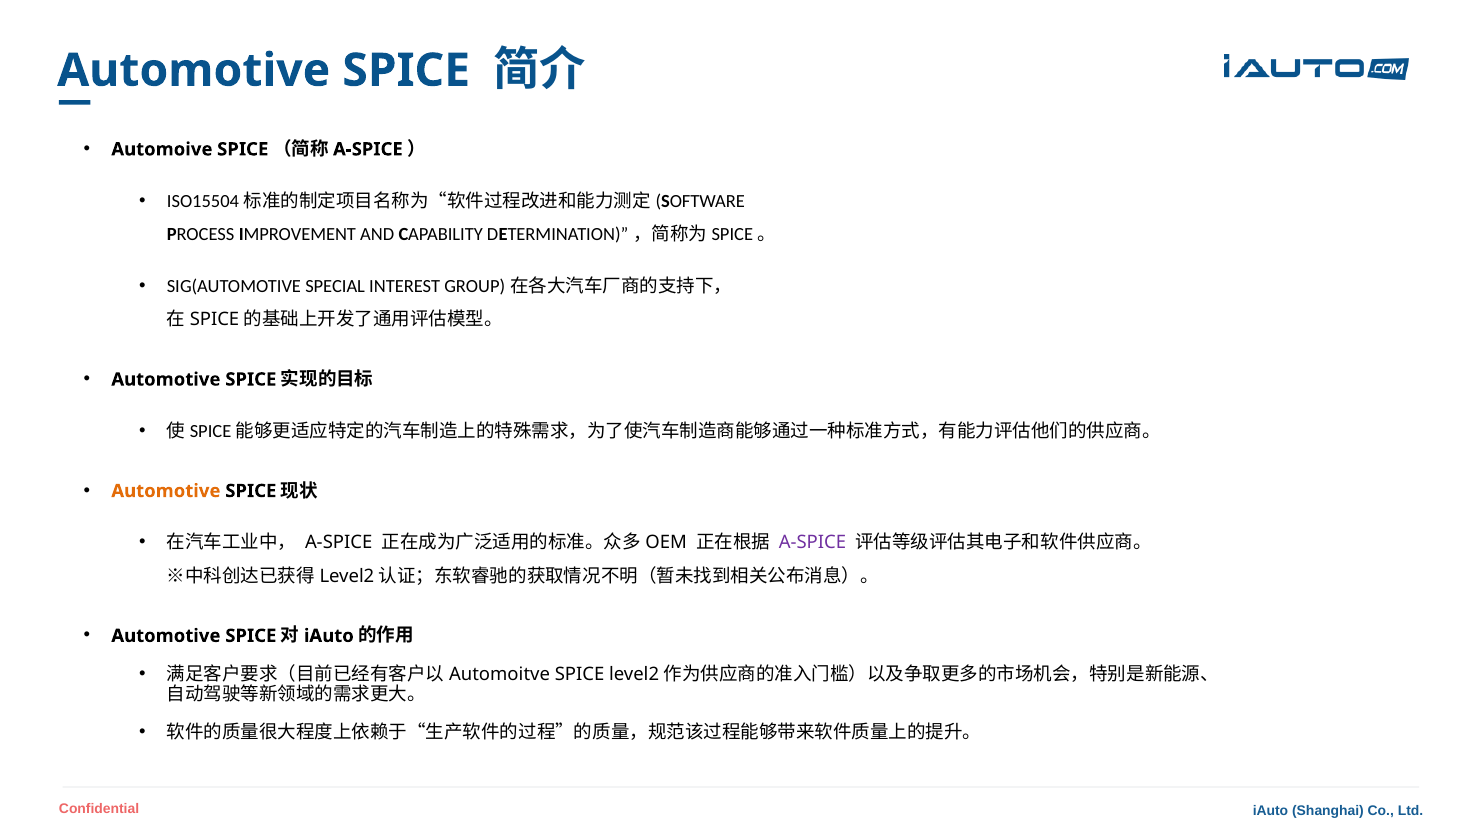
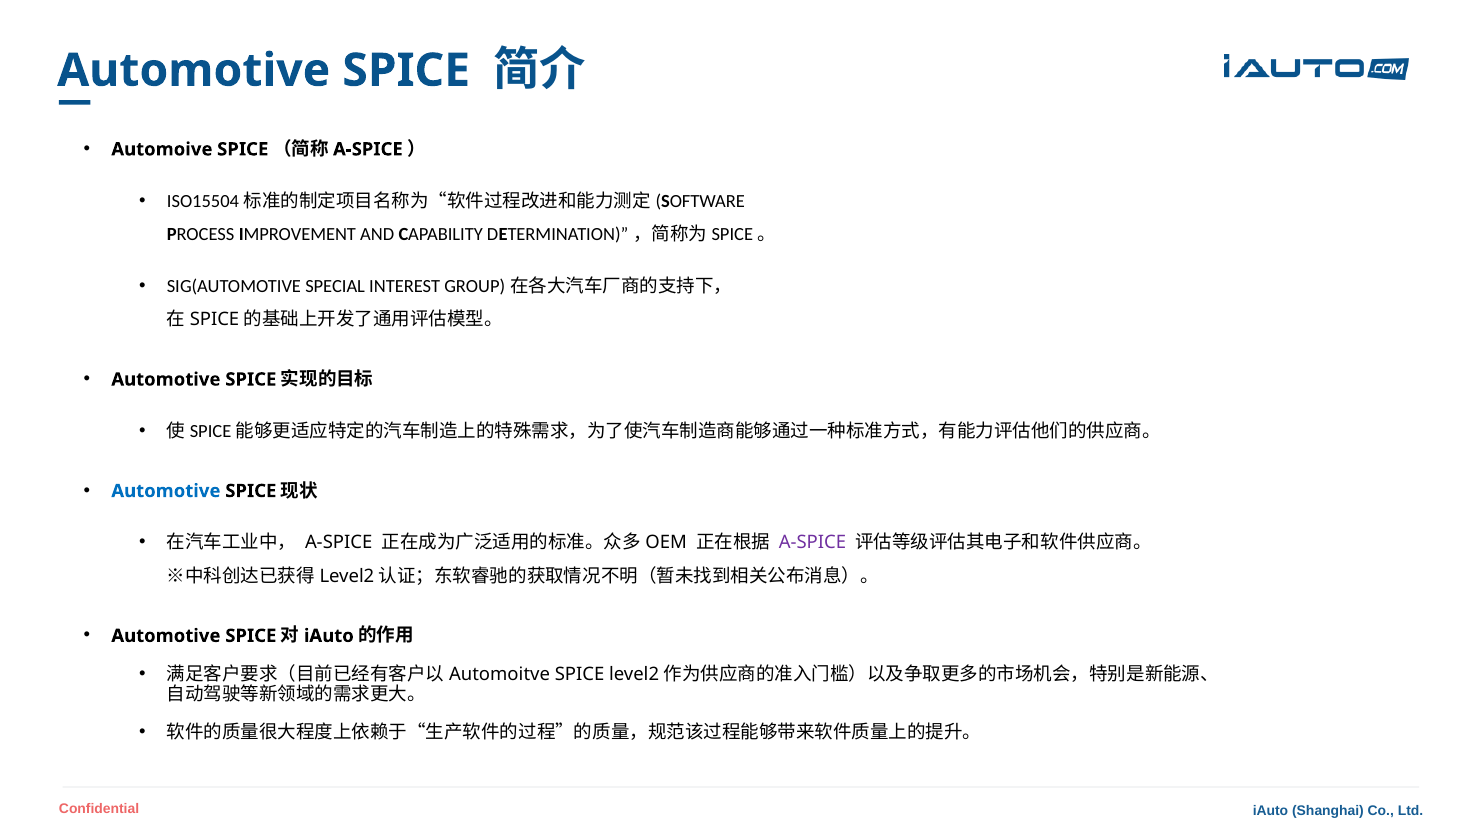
Automotive colour: orange -> blue (166, 491)
